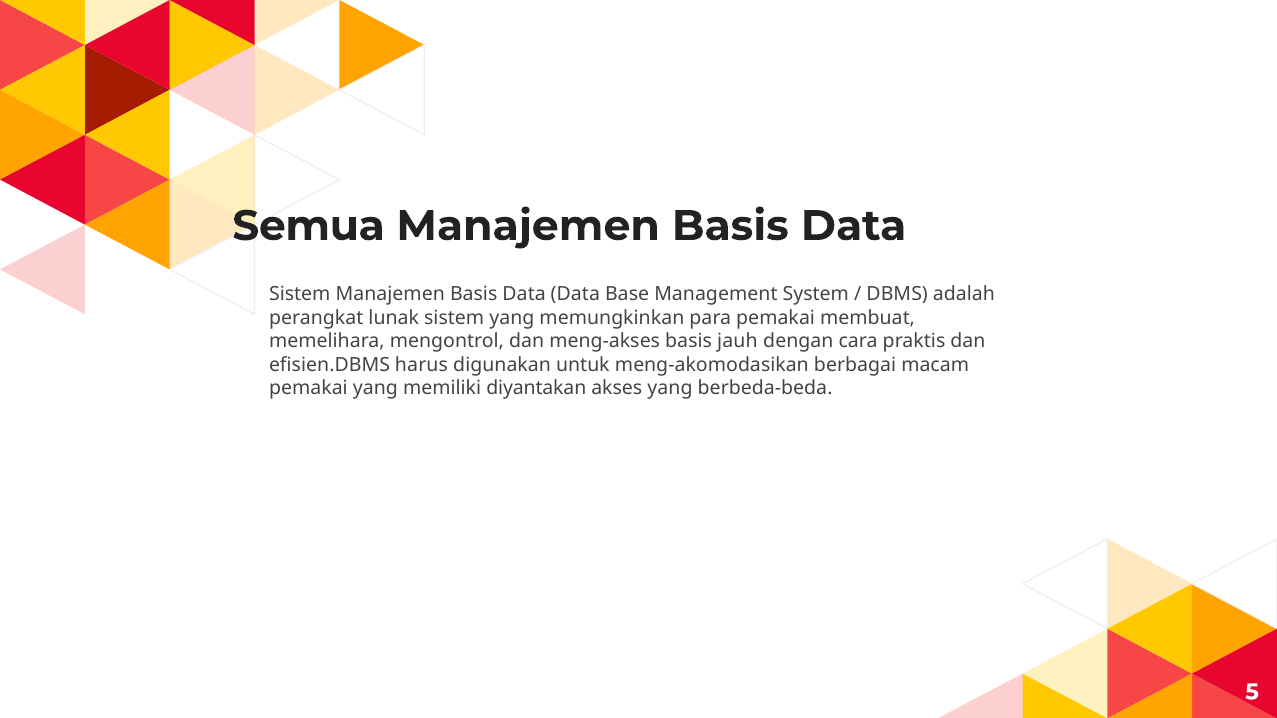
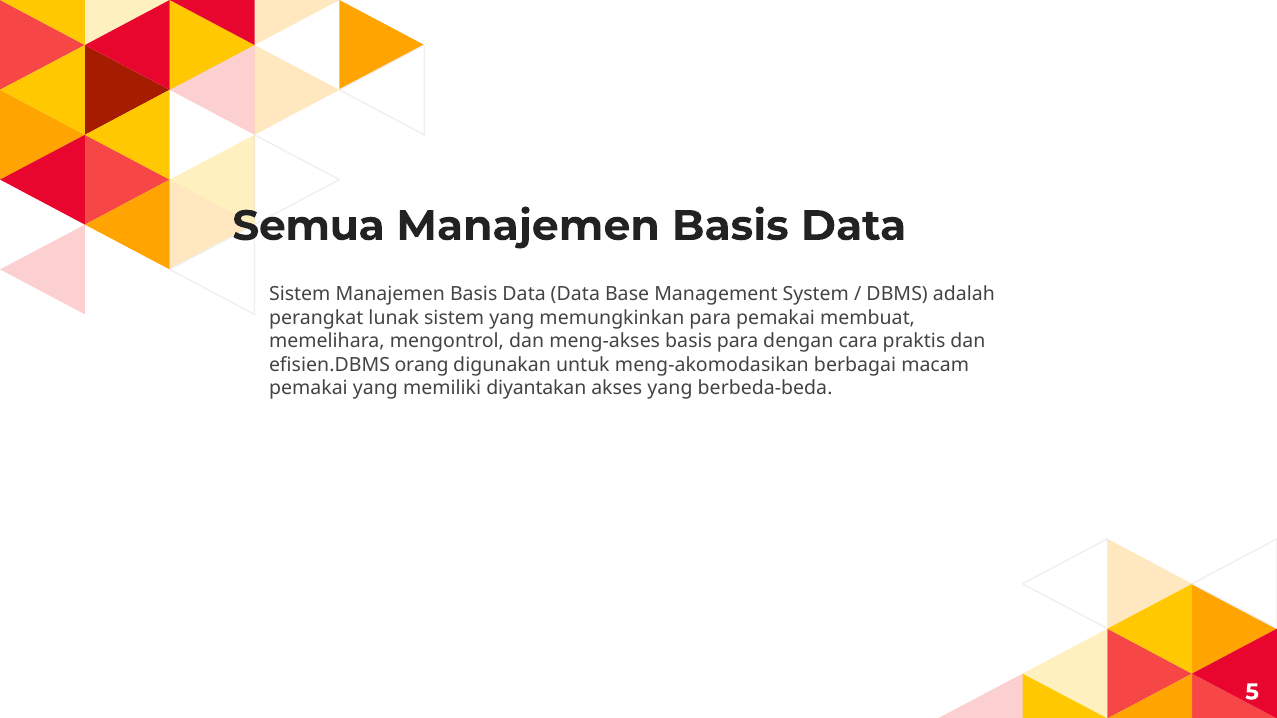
basis jauh: jauh -> para (738, 341)
harus: harus -> orang (422, 365)
